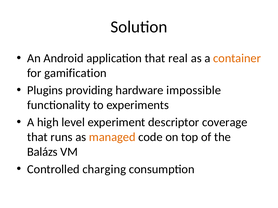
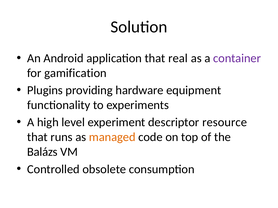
container colour: orange -> purple (237, 58)
impossible: impossible -> equipment (194, 90)
coverage: coverage -> resource (225, 123)
charging: charging -> obsolete (104, 170)
